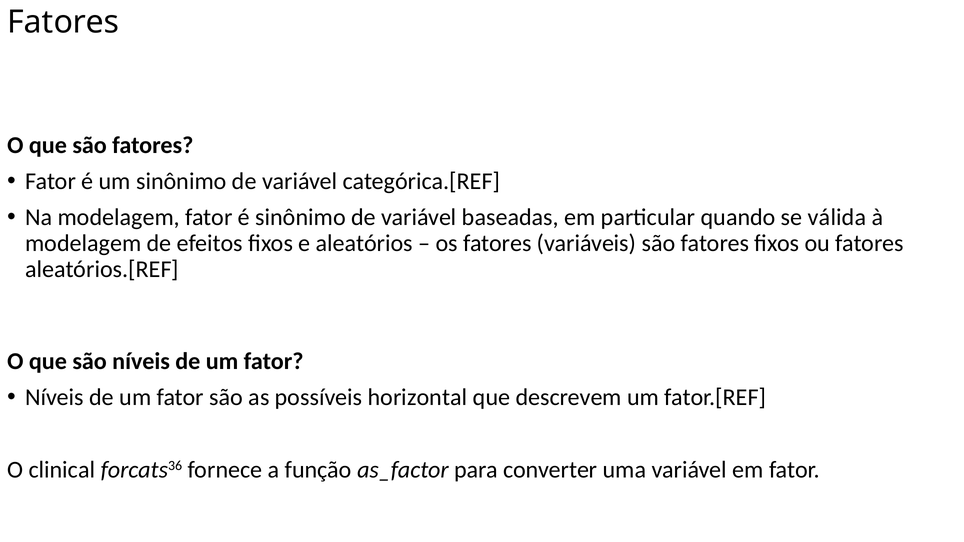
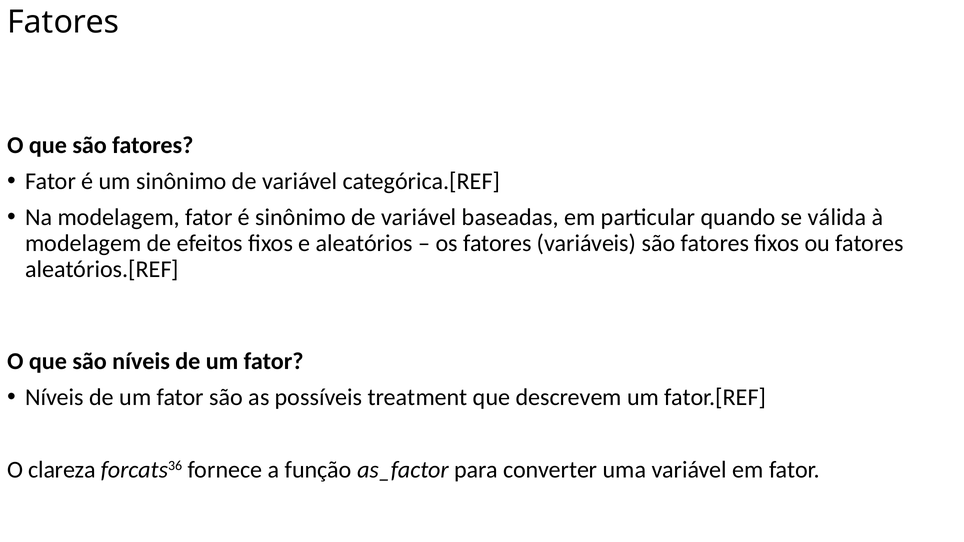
horizontal: horizontal -> treatment (417, 398)
clinical: clinical -> clareza (62, 470)
